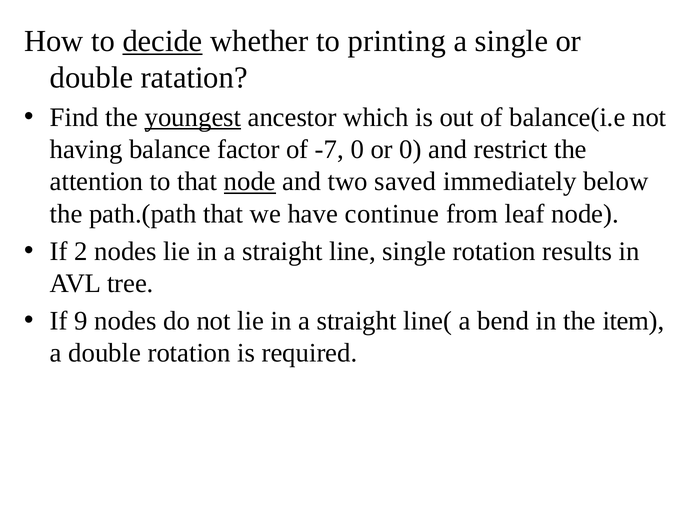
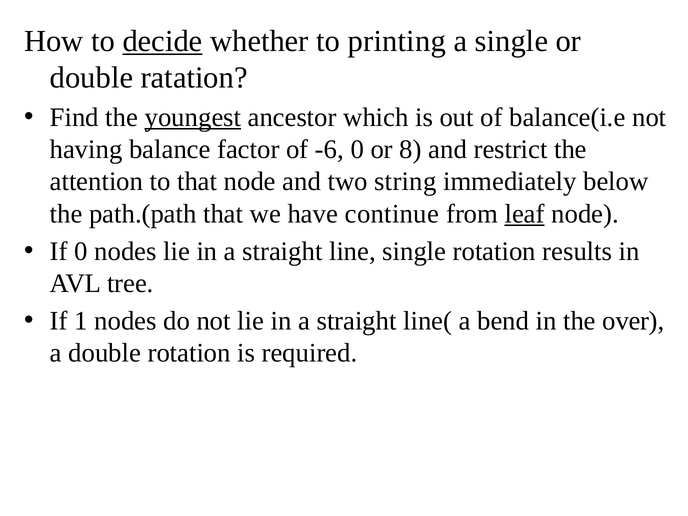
-7: -7 -> -6 (329, 149)
or 0: 0 -> 8 (411, 149)
node underline: present -> none (250, 182)
saved: saved -> string (405, 182)
leaf underline: none -> present (525, 214)
If 2: 2 -> 0 (81, 251)
9: 9 -> 1 (81, 321)
item: item -> over (633, 321)
